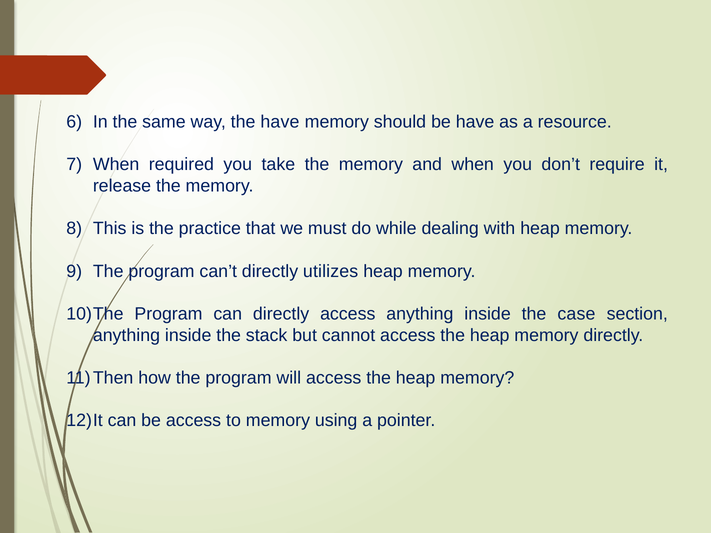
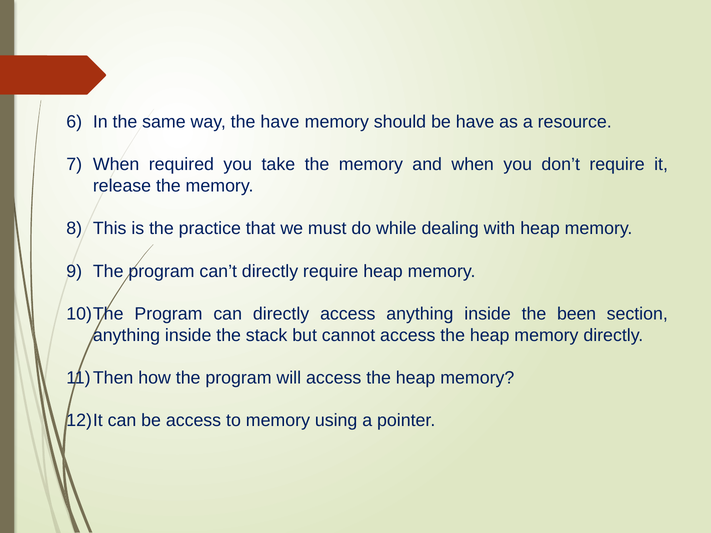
directly utilizes: utilizes -> require (331, 271)
case: case -> been (577, 314)
